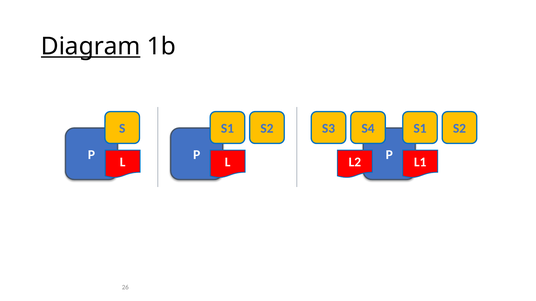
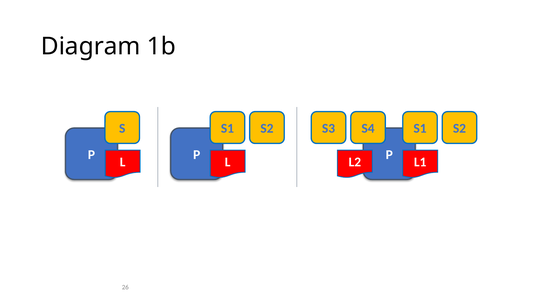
Diagram underline: present -> none (91, 47)
